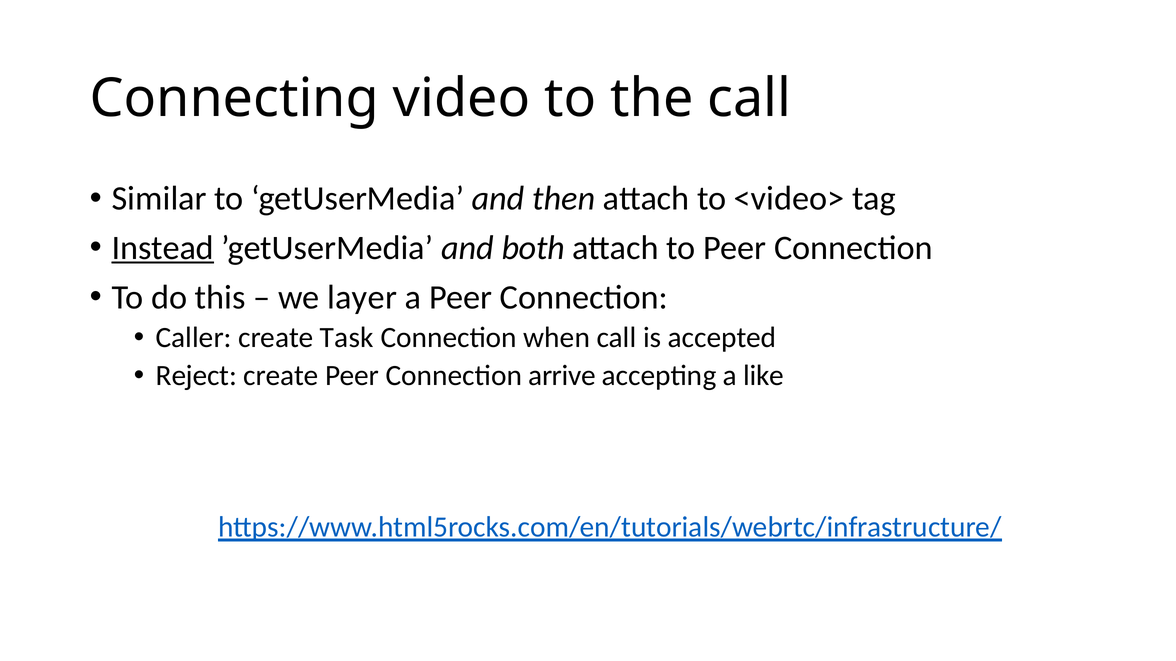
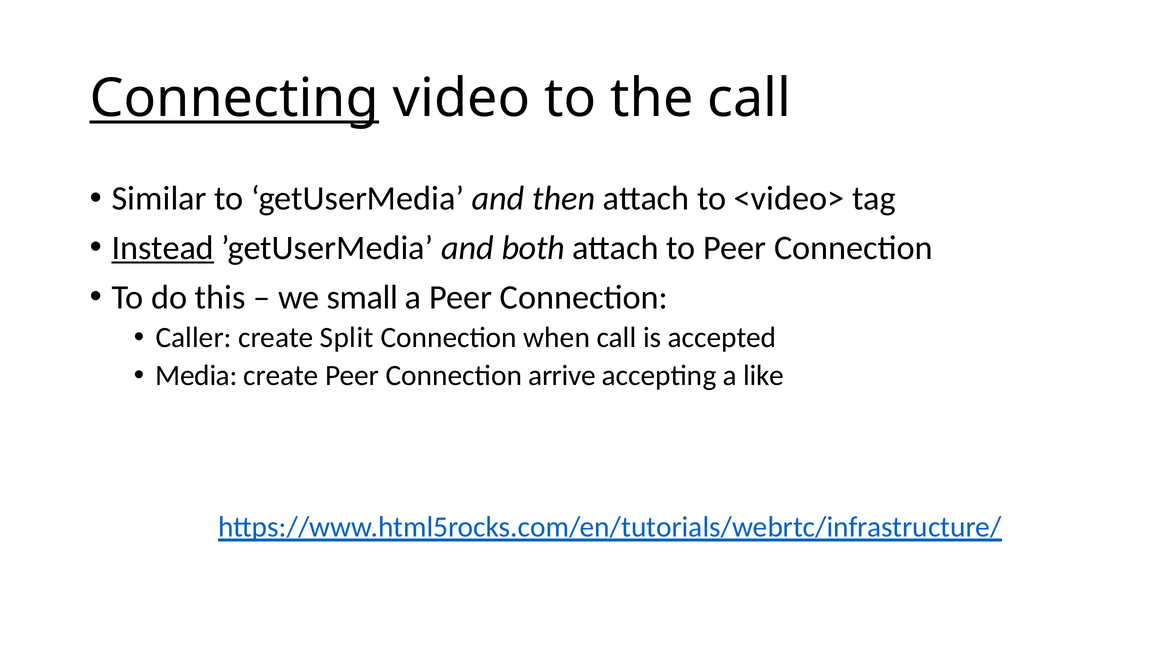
Connecting underline: none -> present (234, 99)
layer: layer -> small (362, 297)
Task: Task -> Split (347, 338)
Reject: Reject -> Media (196, 376)
